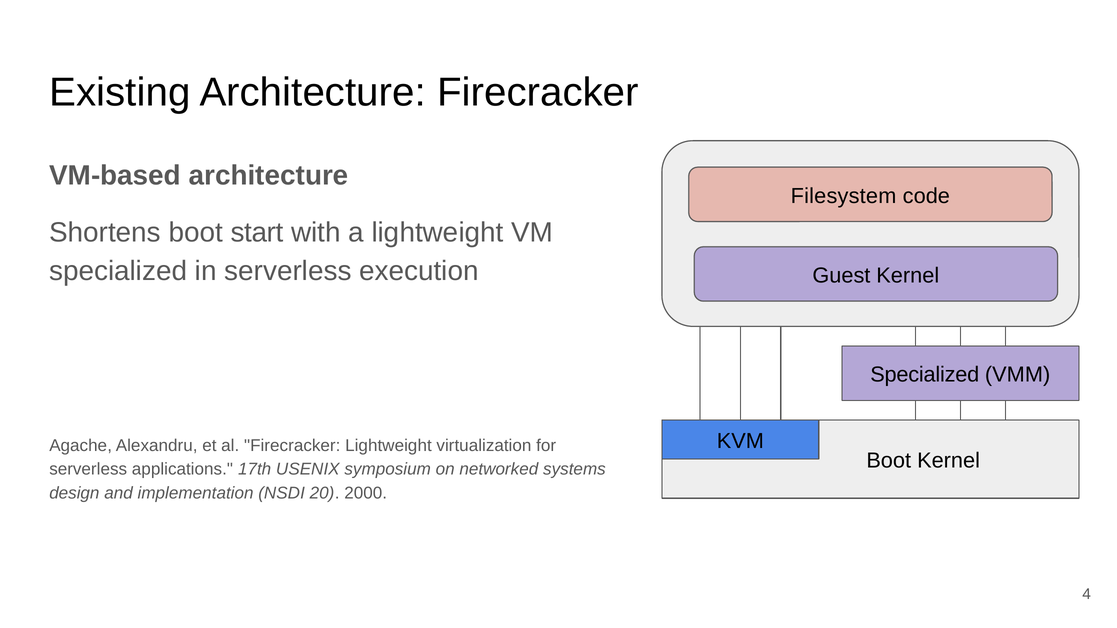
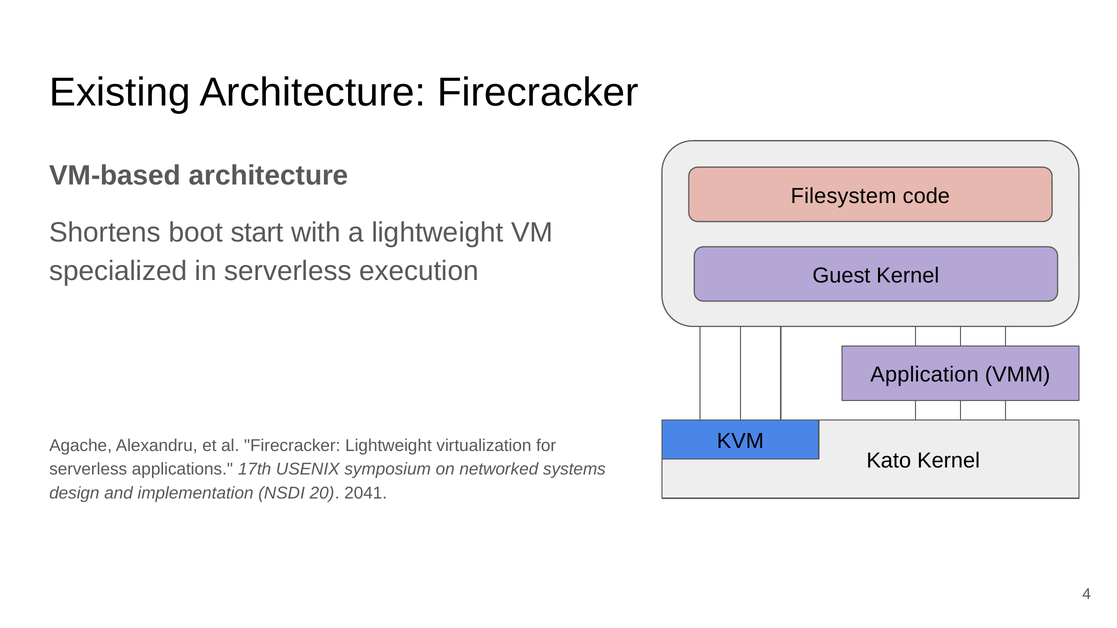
Specialized: Specialized -> Application (925, 375)
Boot: Boot -> Kato (889, 461)
2000: 2000 -> 2041 (366, 493)
